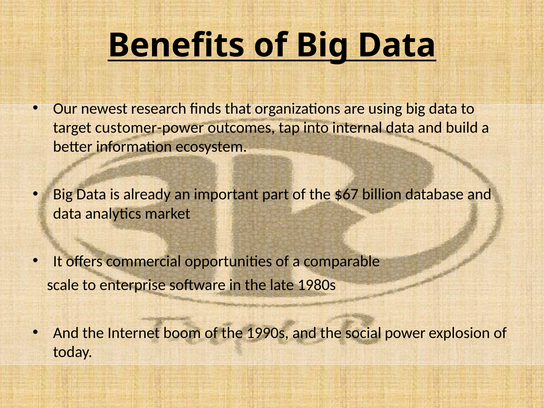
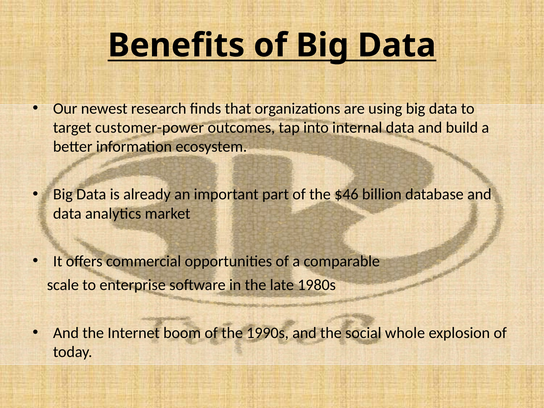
$67: $67 -> $46 (346, 194)
power: power -> whole (405, 333)
